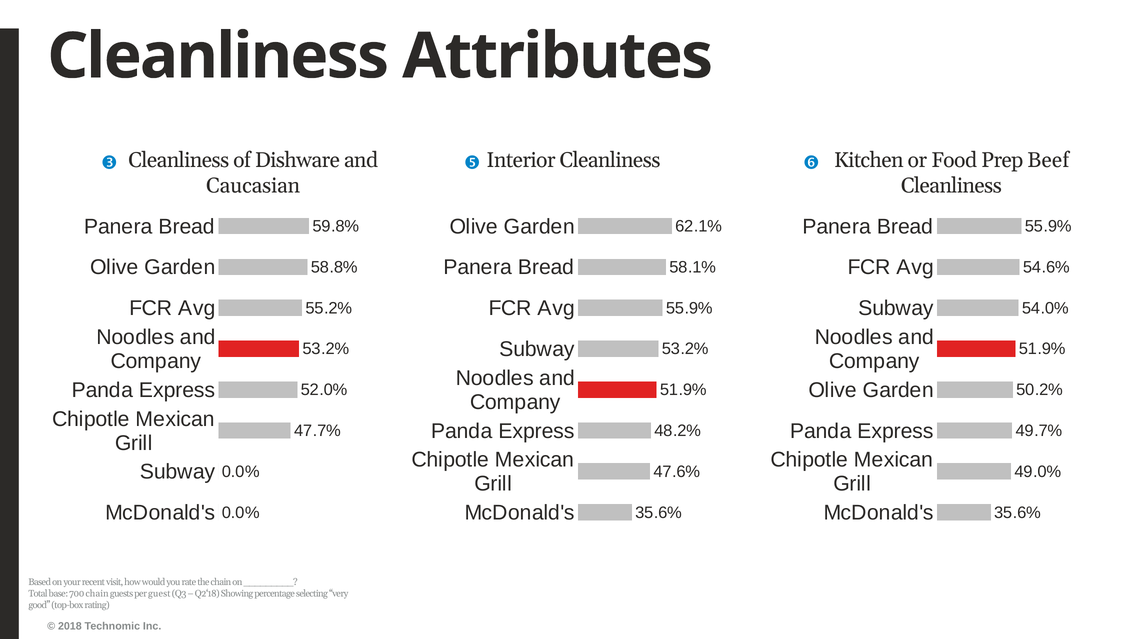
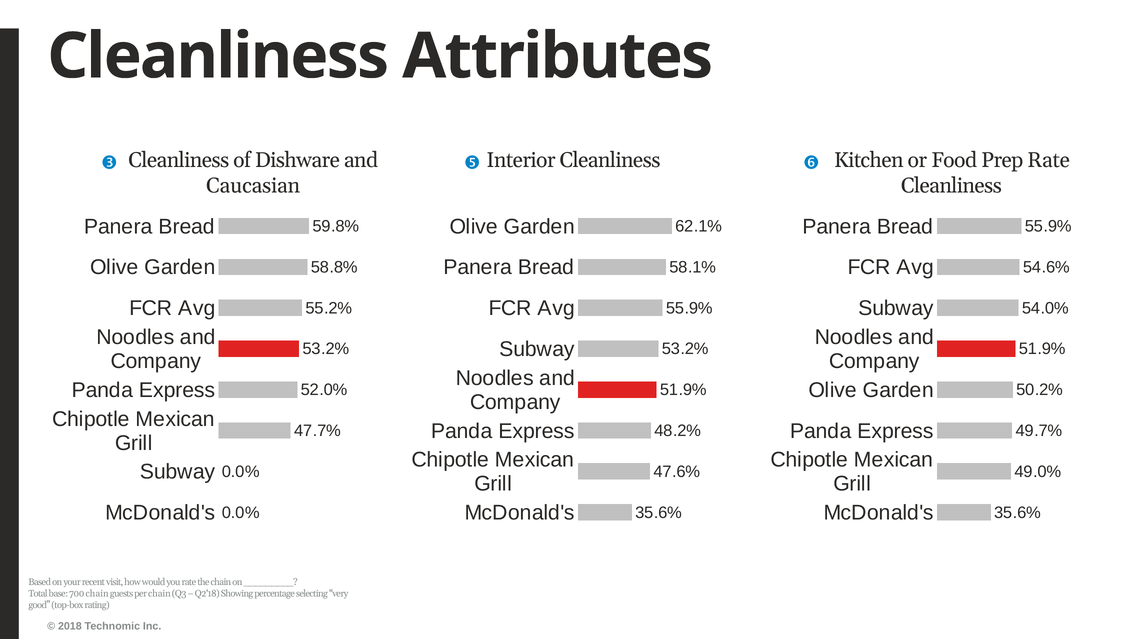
Prep Beef: Beef -> Rate (1049, 160)
per guest: guest -> chain (159, 593)
